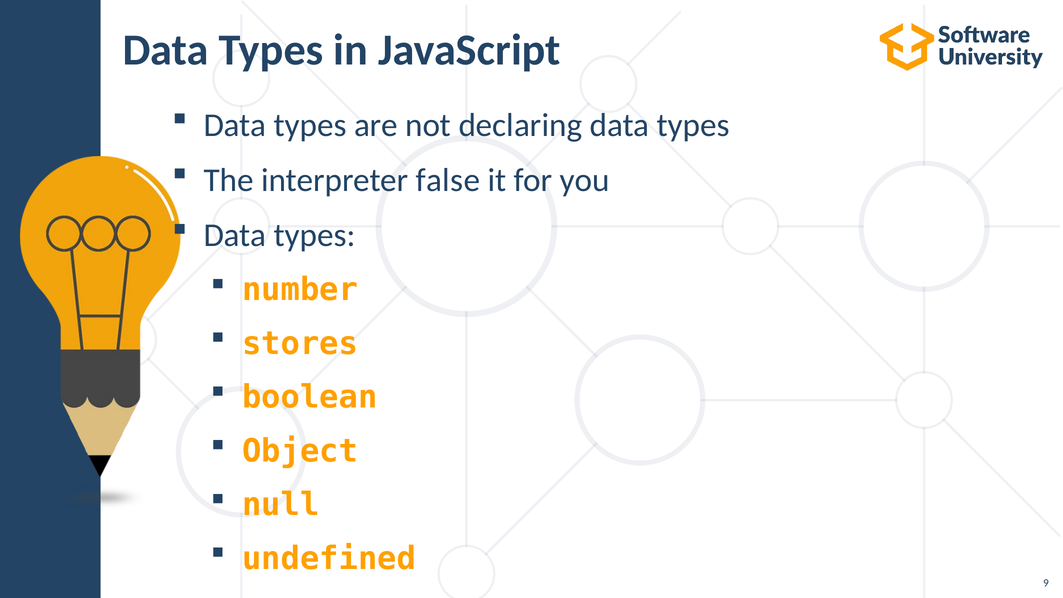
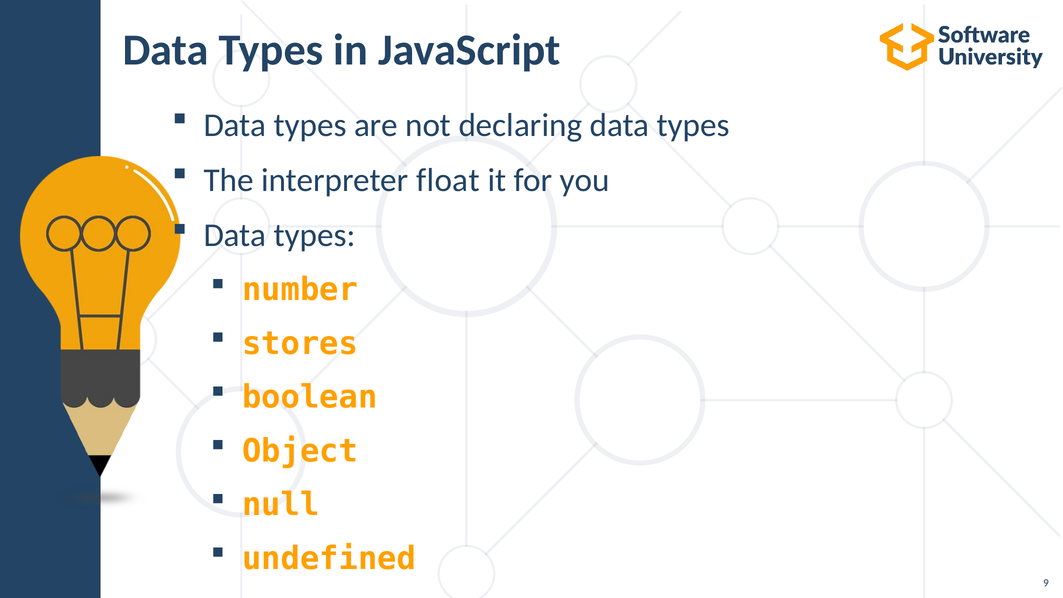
false: false -> float (448, 180)
